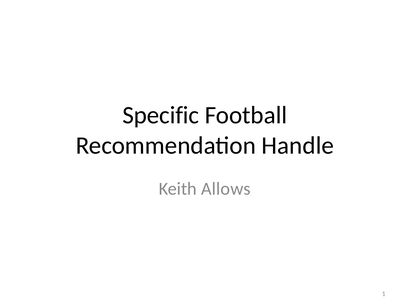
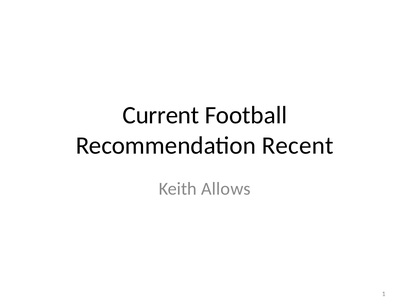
Specific: Specific -> Current (161, 115)
Handle: Handle -> Recent (298, 145)
